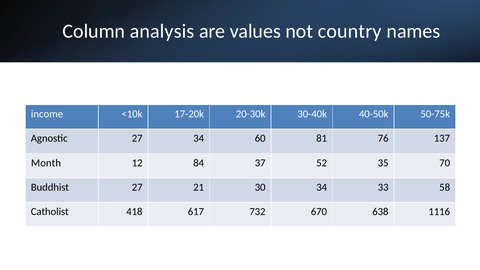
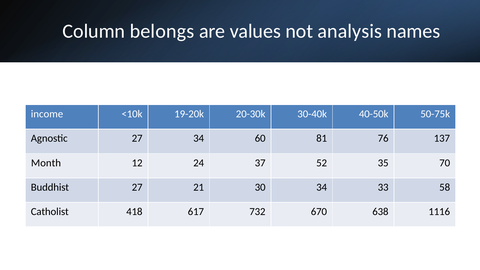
analysis: analysis -> belongs (162, 31)
country: country -> analysis (350, 31)
17-20k: 17-20k -> 19-20k (189, 114)
84: 84 -> 24 (199, 163)
